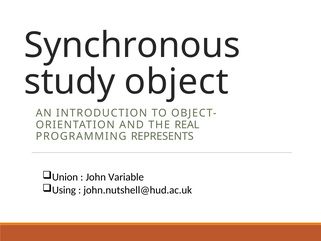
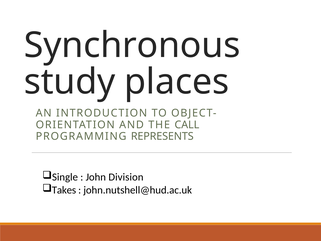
object: object -> places (177, 82)
REAL: REAL -> CALL (187, 125)
Union: Union -> Single (65, 177)
Variable: Variable -> Division (126, 177)
Using: Using -> Takes (64, 190)
